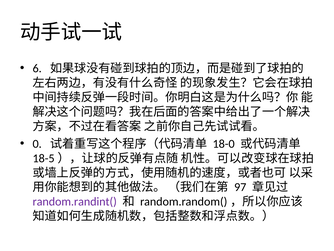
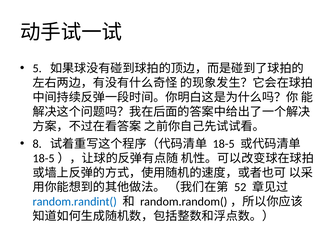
6: 6 -> 5 (37, 68)
0: 0 -> 8 (37, 143)
18-0: 18-0 -> 18-5 (224, 143)
97: 97 -> 52 (240, 187)
random.randint( colour: purple -> blue (75, 201)
